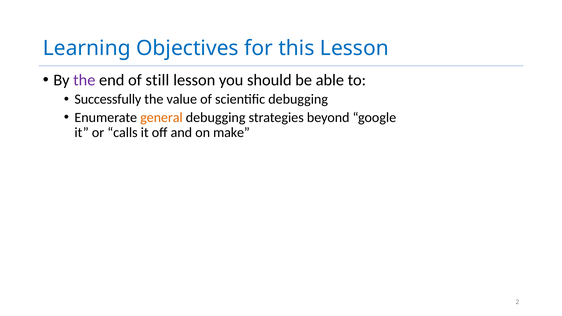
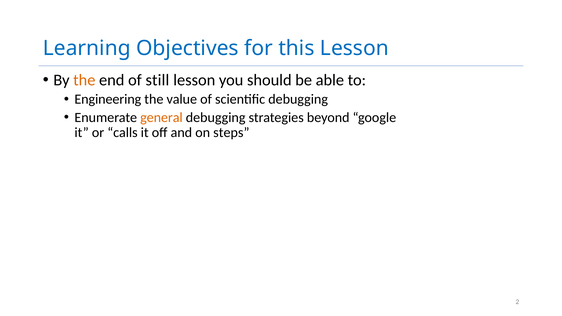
the colour: purple -> orange (84, 80)
Successfully: Successfully -> Engineering (108, 99)
make: make -> steps (231, 133)
